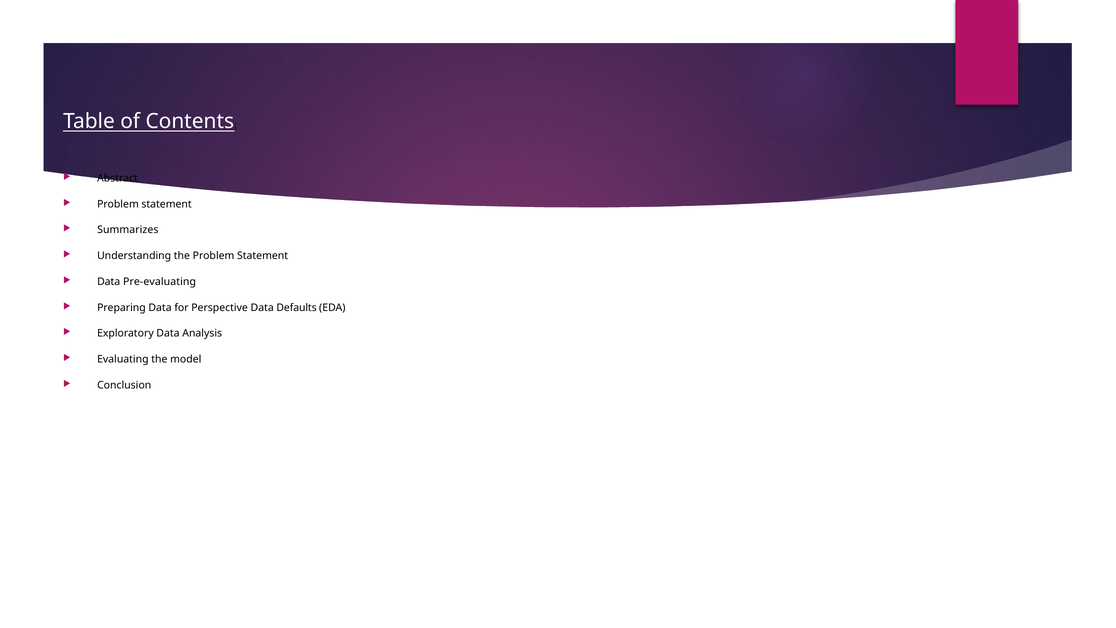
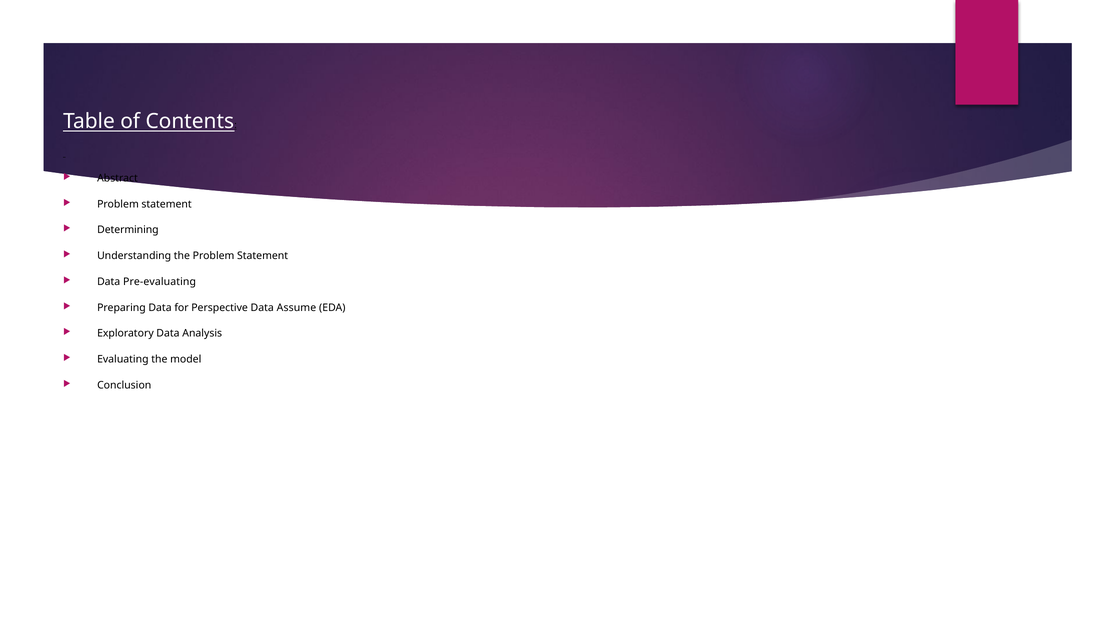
Summarizes: Summarizes -> Determining (128, 230)
Defaults: Defaults -> Assume (296, 308)
